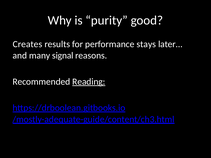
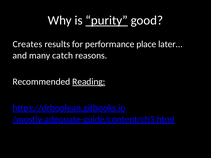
purity underline: none -> present (107, 20)
stays: stays -> place (146, 44)
signal: signal -> catch (63, 56)
